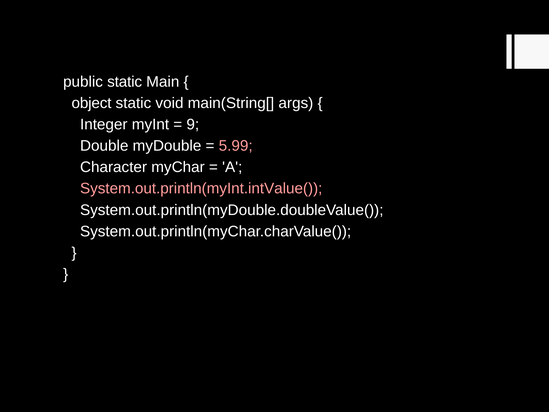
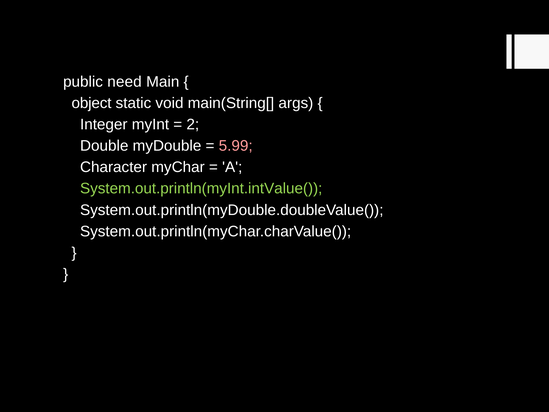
public static: static -> need (125, 82)
9: 9 -> 2 (193, 124)
System.out.println(myInt.intValue( colour: pink -> light green (201, 188)
